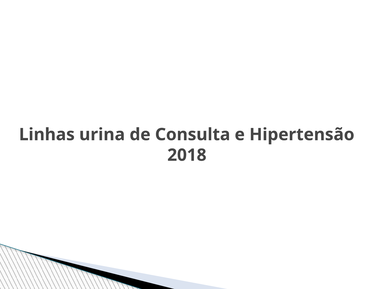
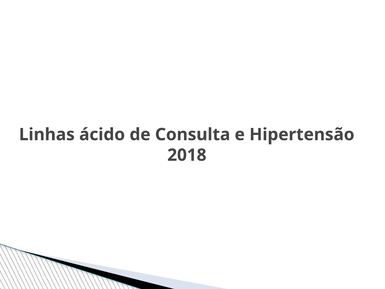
urina: urina -> ácido (102, 134)
